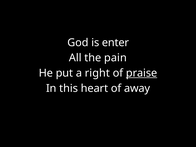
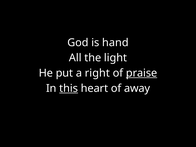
enter: enter -> hand (115, 43)
pain: pain -> light (115, 58)
this underline: none -> present (69, 88)
